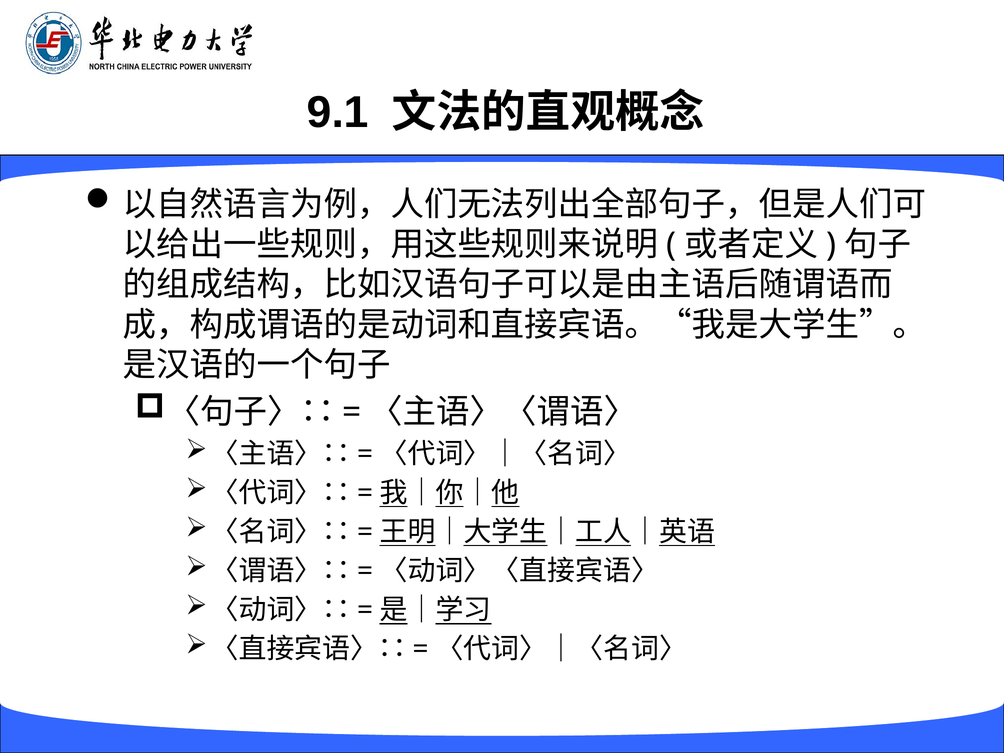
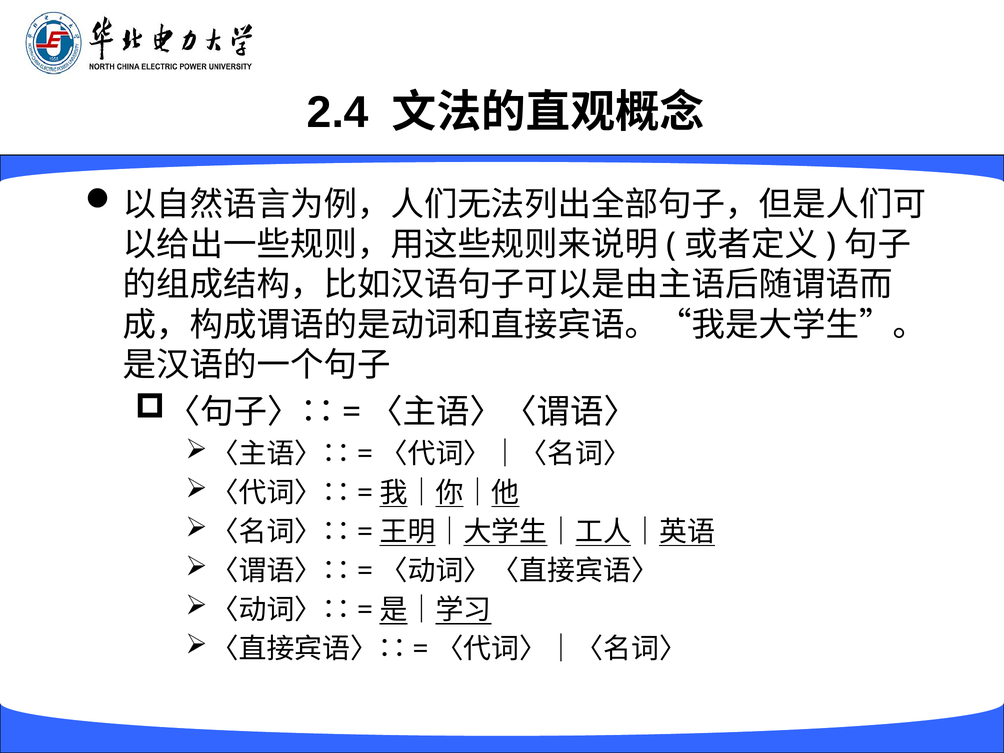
9.1: 9.1 -> 2.4 (338, 113)
